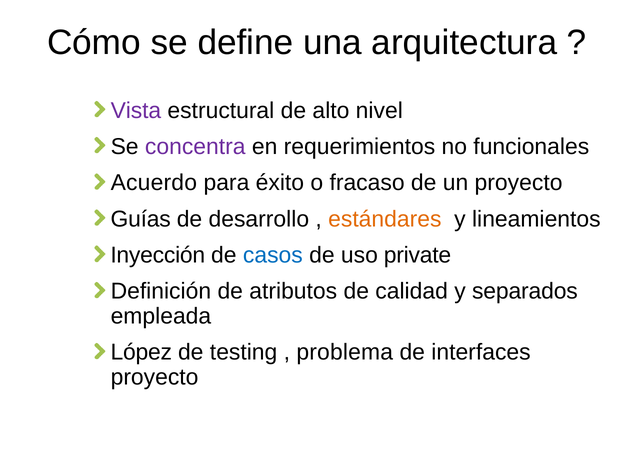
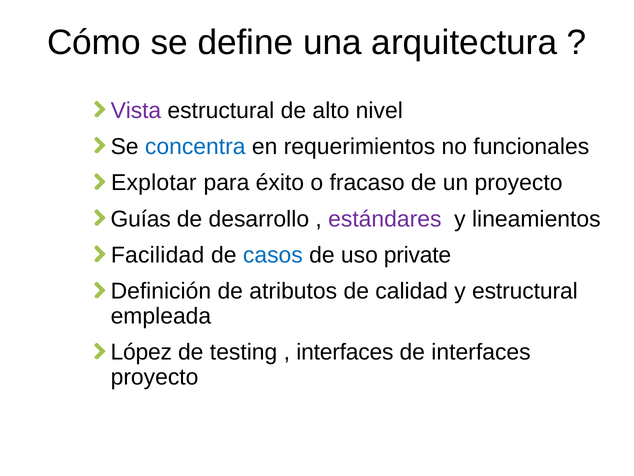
concentra colour: purple -> blue (195, 147)
Acuerdo: Acuerdo -> Explotar (154, 183)
estándares colour: orange -> purple (385, 219)
Inyección: Inyección -> Facilidad (158, 255)
y separados: separados -> estructural (525, 291)
problema: problema -> interfaces (345, 352)
